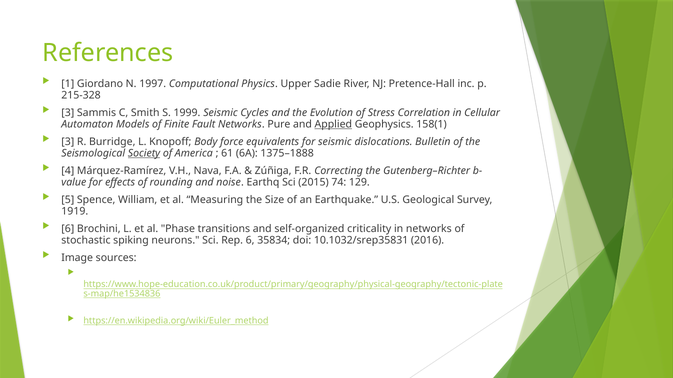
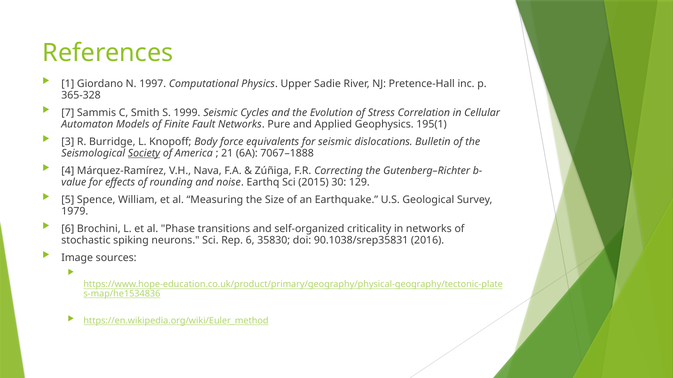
215-328: 215-328 -> 365-328 (81, 95)
3: 3 -> 7 (68, 113)
Applied underline: present -> none (333, 124)
158(1: 158(1 -> 195(1 (432, 124)
61: 61 -> 21 (227, 154)
1375–1888: 1375–1888 -> 7067–1888 (287, 154)
74: 74 -> 30 (339, 183)
1919: 1919 -> 1979 (75, 212)
35834: 35834 -> 35830 (274, 241)
10.1032/srep35831: 10.1032/srep35831 -> 90.1038/srep35831 (361, 241)
